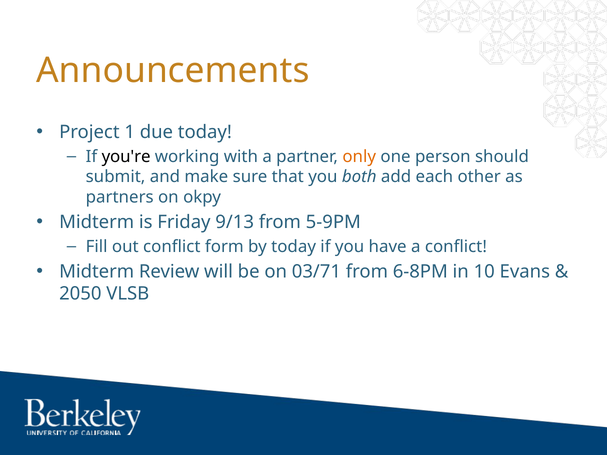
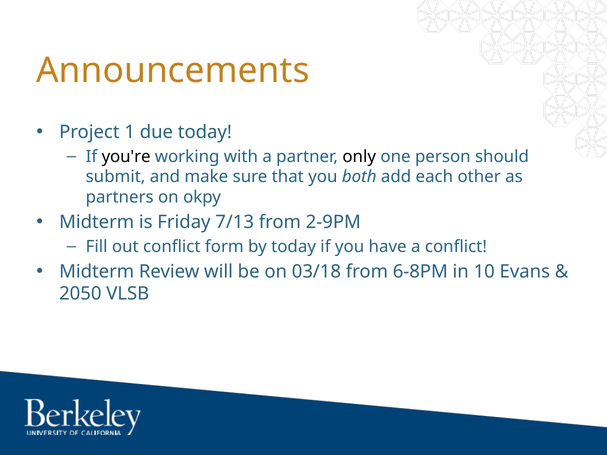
only colour: orange -> black (359, 157)
9/13: 9/13 -> 7/13 (235, 222)
5-9PM: 5-9PM -> 2-9PM (333, 222)
03/71: 03/71 -> 03/18 (316, 272)
